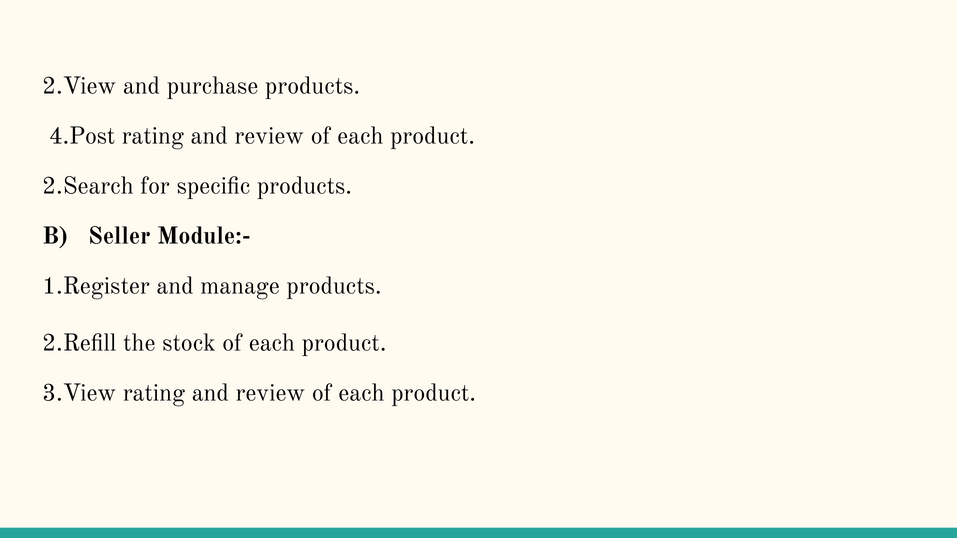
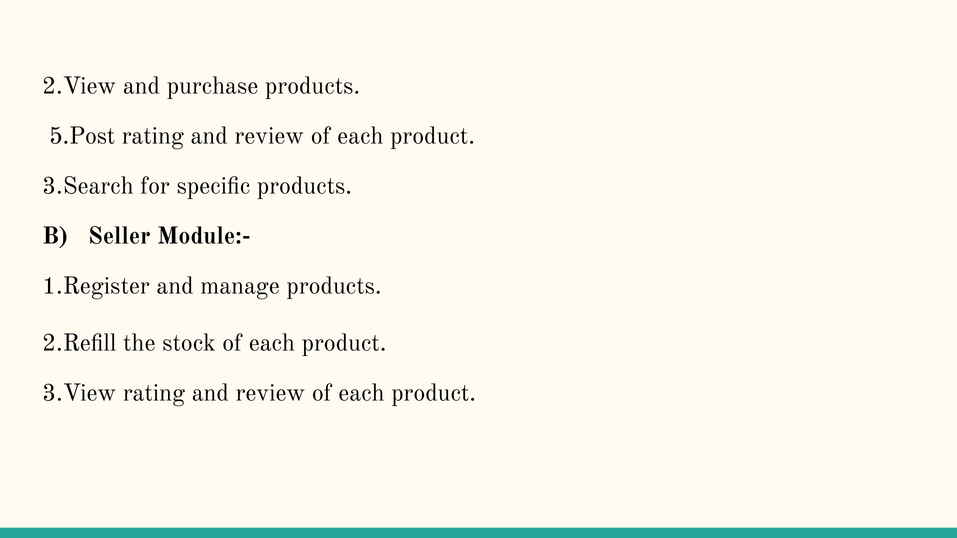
4.Post: 4.Post -> 5.Post (82, 136)
2.Search: 2.Search -> 3.Search (88, 186)
